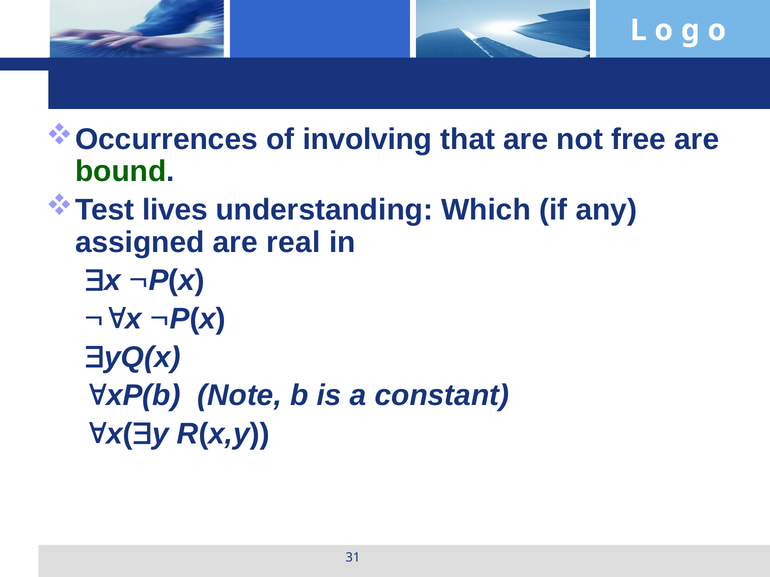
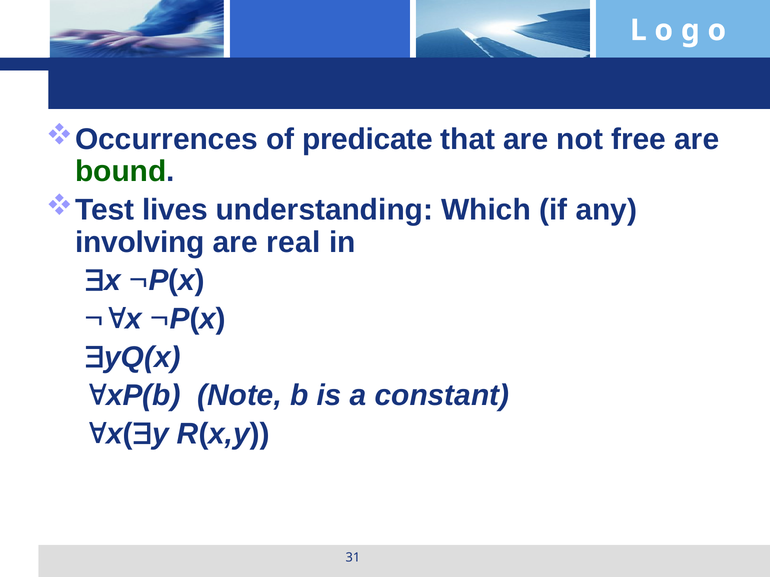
involving: involving -> predicate (367, 139)
assigned: assigned -> involving (140, 242)
